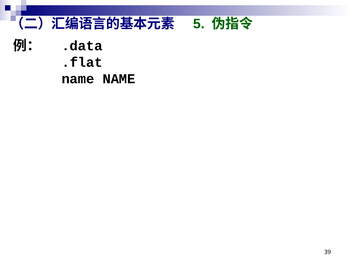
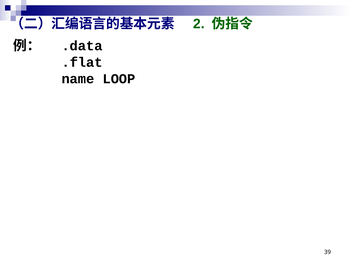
5: 5 -> 2 (199, 24)
name NAME: NAME -> LOOP (119, 79)
